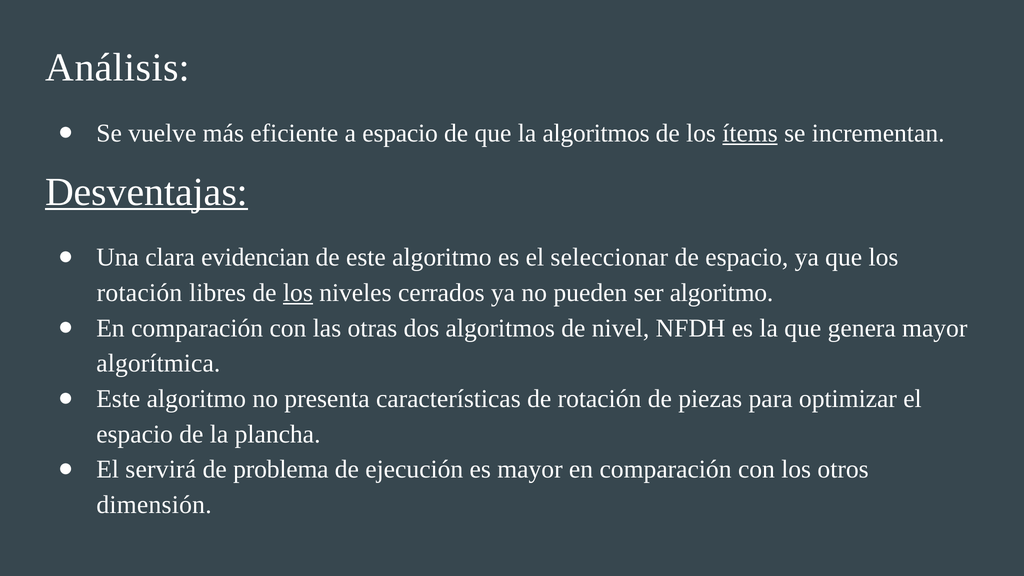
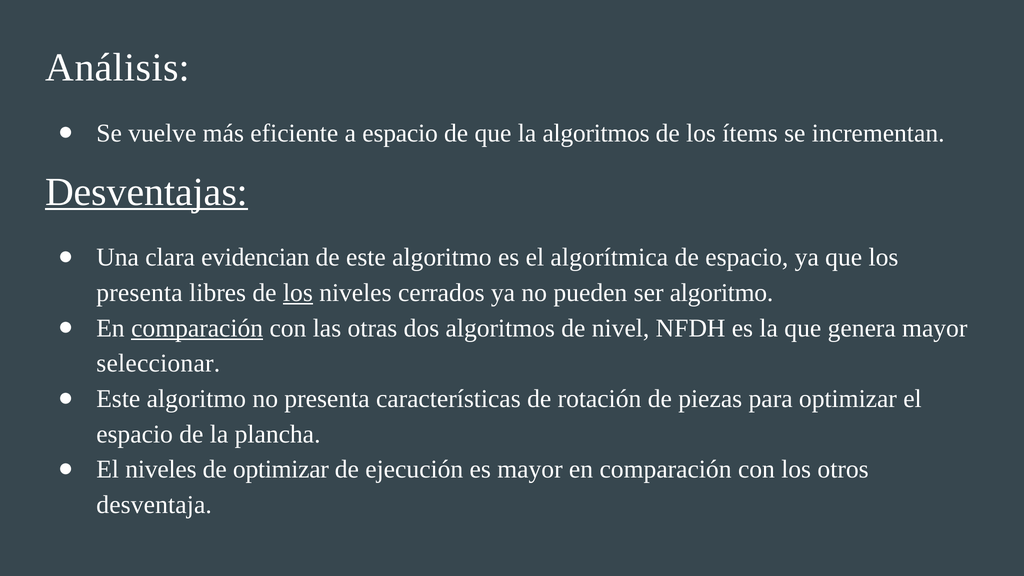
ítems underline: present -> none (750, 133)
seleccionar: seleccionar -> algorítmica (609, 258)
rotación: rotación -> presenta (140, 293)
comparación underline: none -> present (197, 328)
algorítmica: algorítmica -> seleccionar (158, 363)
El servirá: servirá -> niveles (161, 469)
de problema: problema -> optimizar (281, 469)
dimensión: dimensión -> desventaja (154, 505)
